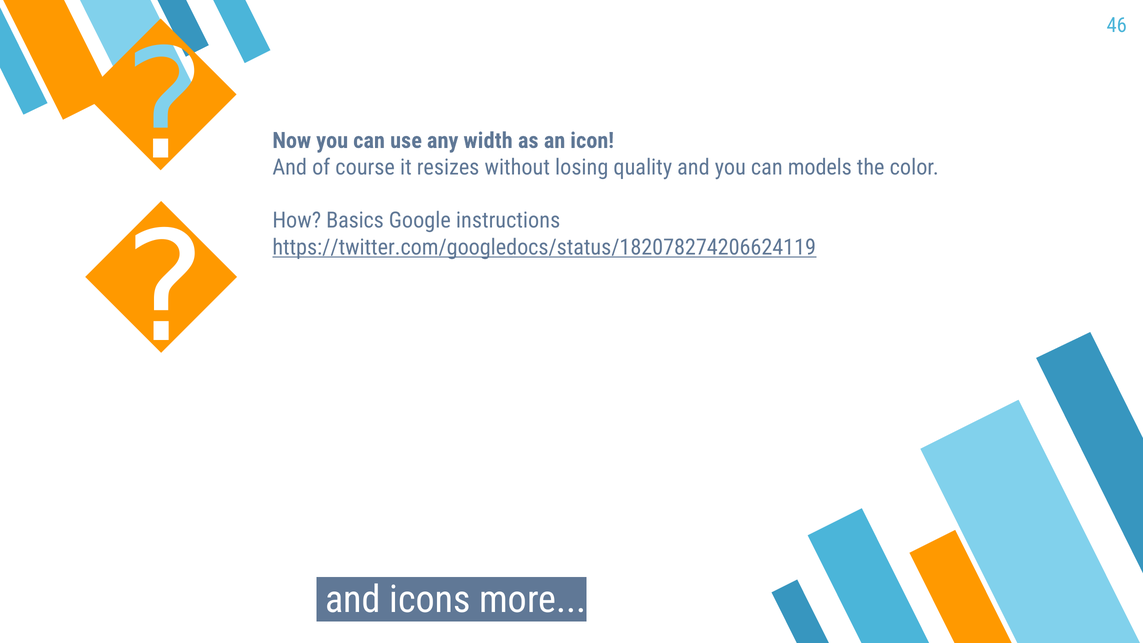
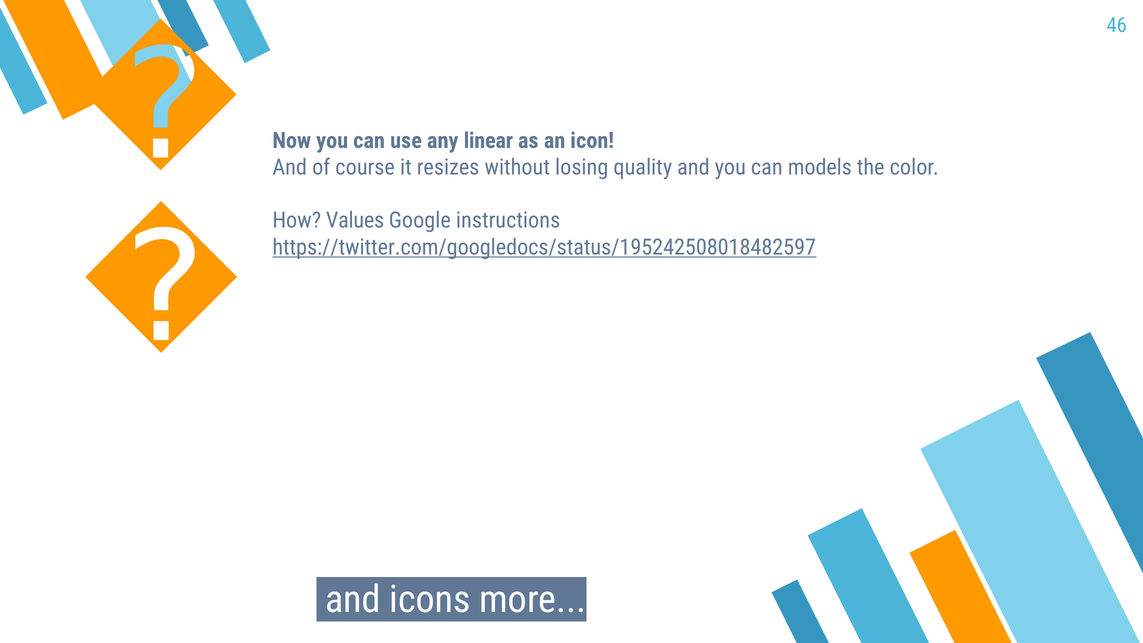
width: width -> linear (488, 141)
Basics: Basics -> Values (355, 221)
https://twitter.com/googledocs/status/182078274206624119: https://twitter.com/googledocs/status/182078274206624119 -> https://twitter.com/googledocs/status/195242508018482597 (544, 247)
